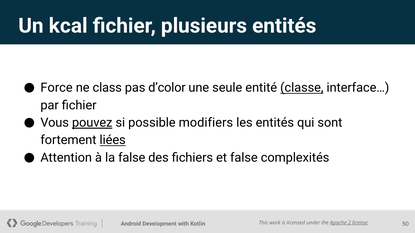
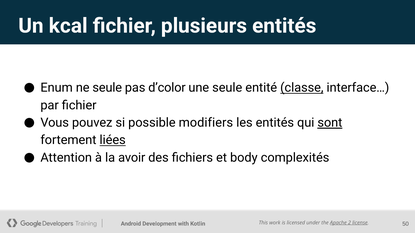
Force: Force -> Enum (57, 88)
ne class: class -> seule (107, 88)
pouvez underline: present -> none (92, 123)
sont underline: none -> present (330, 123)
la false: false -> avoir (132, 158)
et false: false -> body (244, 158)
